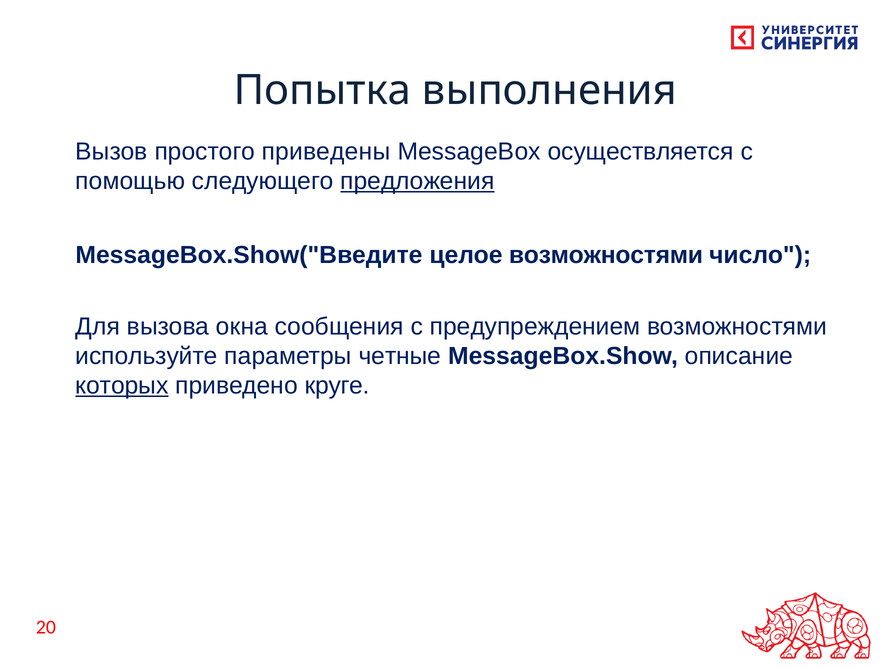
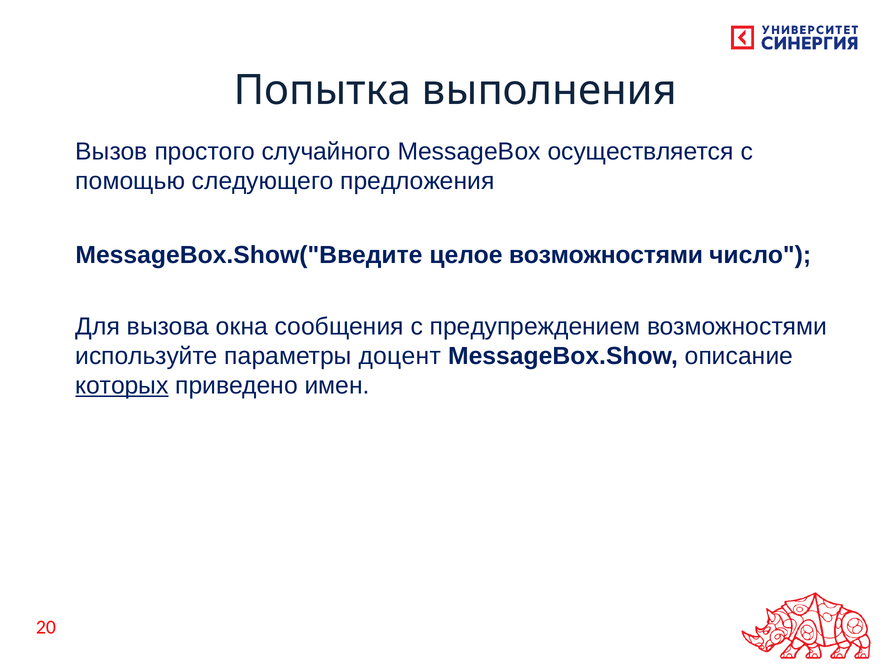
приведены: приведены -> случайного (326, 151)
предложения underline: present -> none (417, 181)
четные: четные -> доцент (400, 356)
круге: круге -> имен (337, 386)
